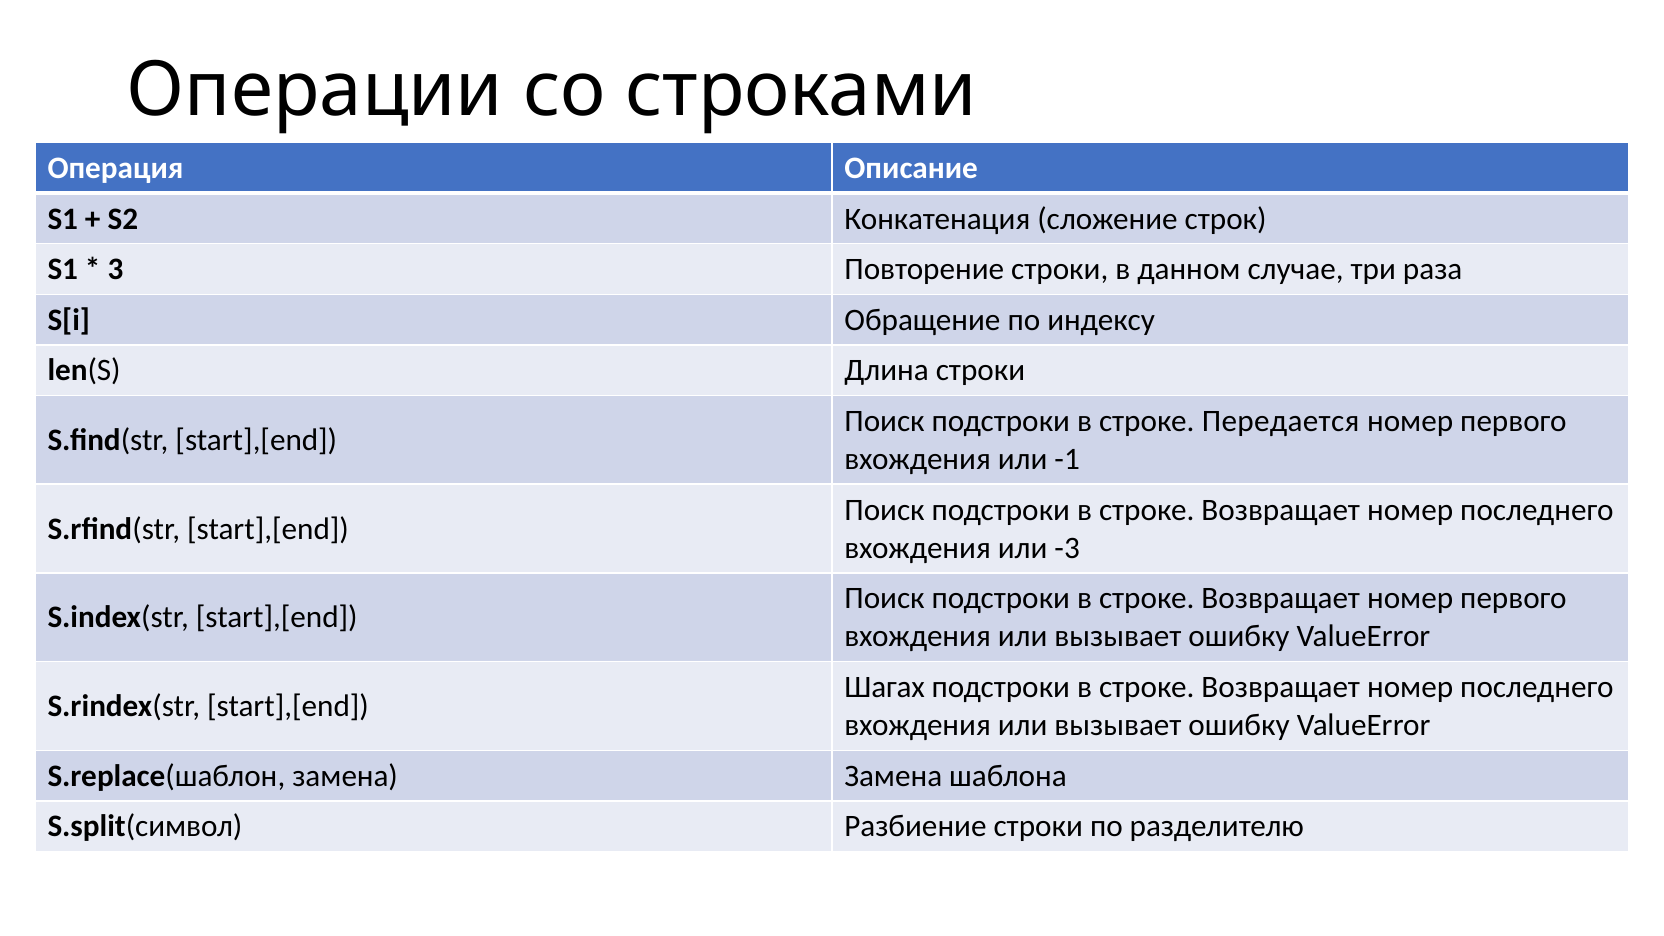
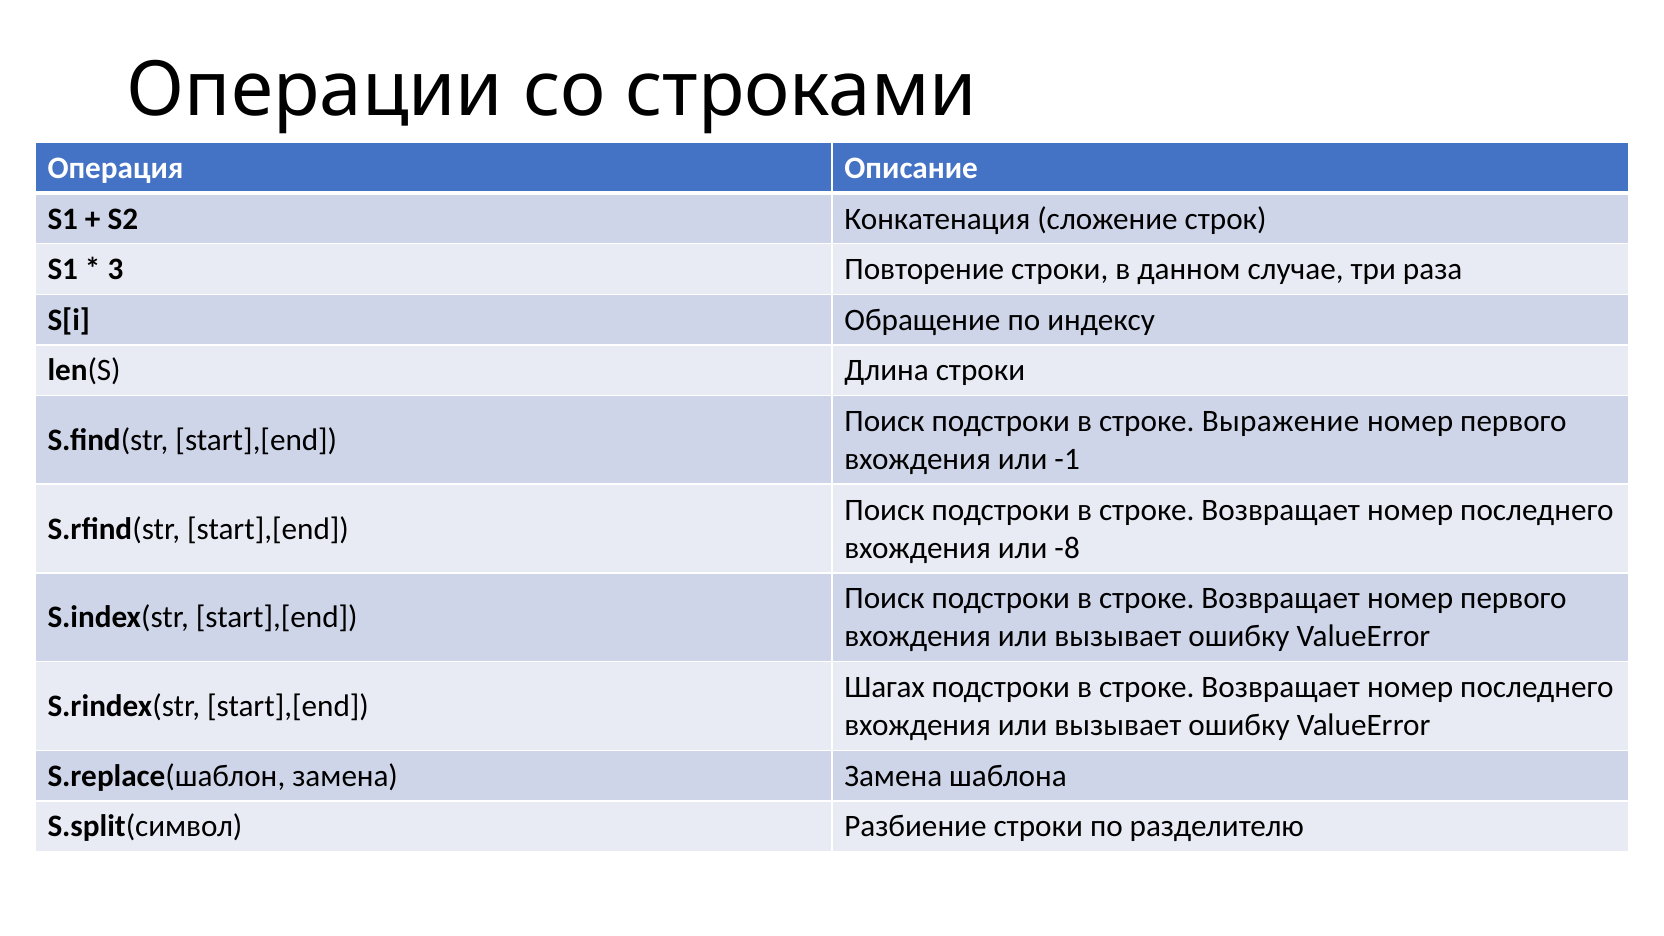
Передается: Передается -> Выражение (1281, 421)
-3: -3 -> -8 (1067, 548)
